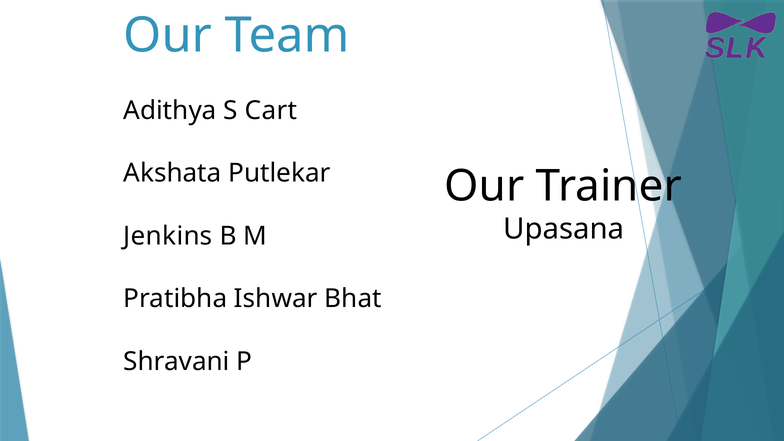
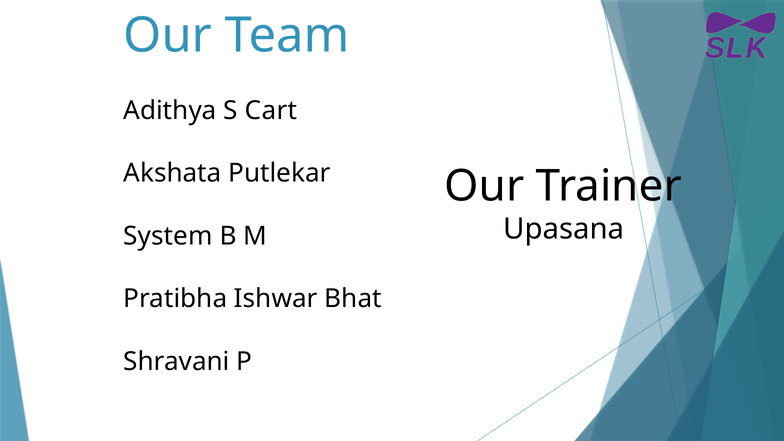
Jenkins: Jenkins -> System (168, 236)
